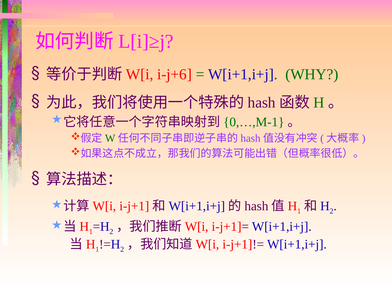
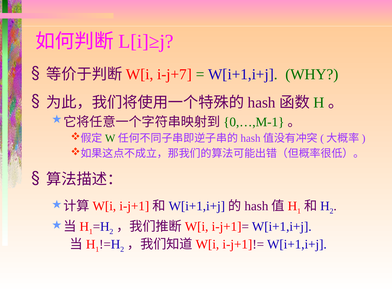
i-j+6: i-j+6 -> i-j+7 (175, 74)
